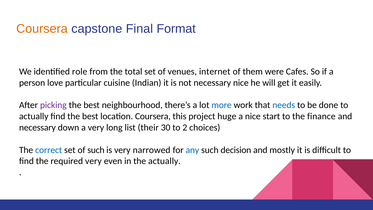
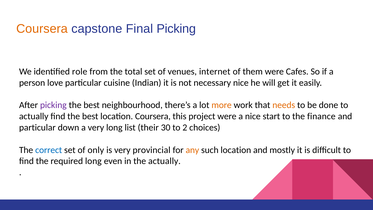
Final Format: Format -> Picking (176, 29)
more colour: blue -> orange (222, 105)
needs colour: blue -> orange (284, 105)
project huge: huge -> were (227, 116)
necessary: necessary -> particular (37, 127)
of such: such -> only (96, 150)
narrowed: narrowed -> provincial (152, 150)
any colour: blue -> orange (192, 150)
such decision: decision -> location (236, 150)
required very: very -> long (93, 161)
